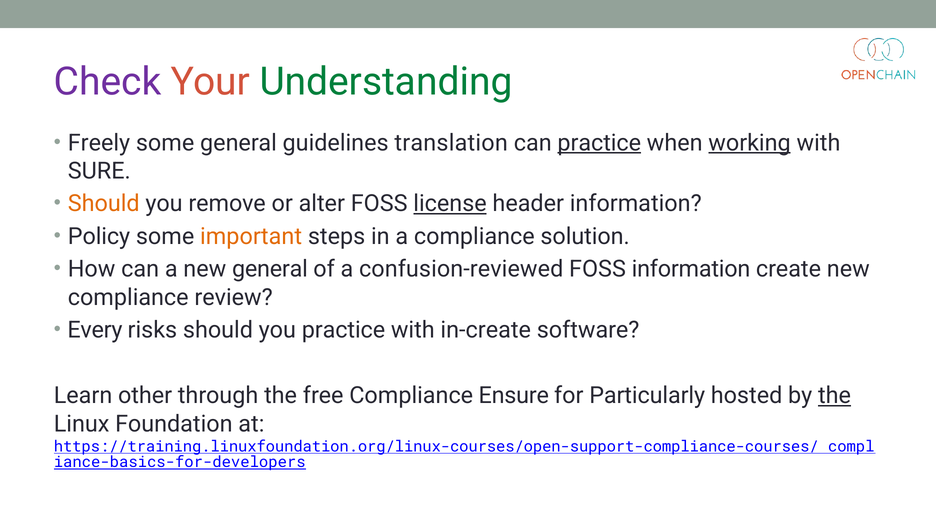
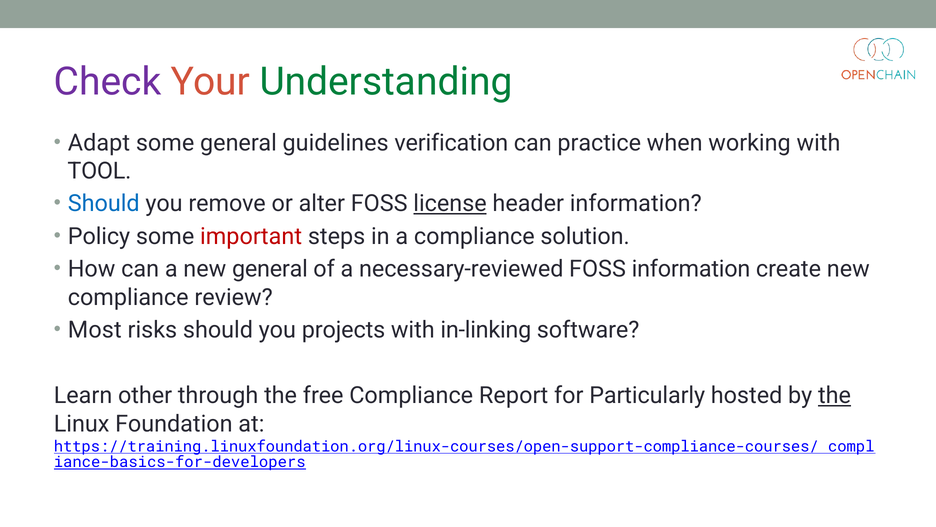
Freely: Freely -> Adapt (99, 143)
translation: translation -> verification (451, 143)
practice underline: present -> none (599, 143)
working underline: present -> none (750, 143)
SURE: SURE -> TOOL (99, 171)
Should colour: orange -> blue (104, 203)
important colour: orange -> red (251, 236)
confusion-reviewed: confusion-reviewed -> necessary-reviewed (461, 269)
Every: Every -> Most (95, 330)
you practice: practice -> projects (344, 330)
in-create: in-create -> in-linking (486, 330)
Ensure: Ensure -> Report (514, 395)
